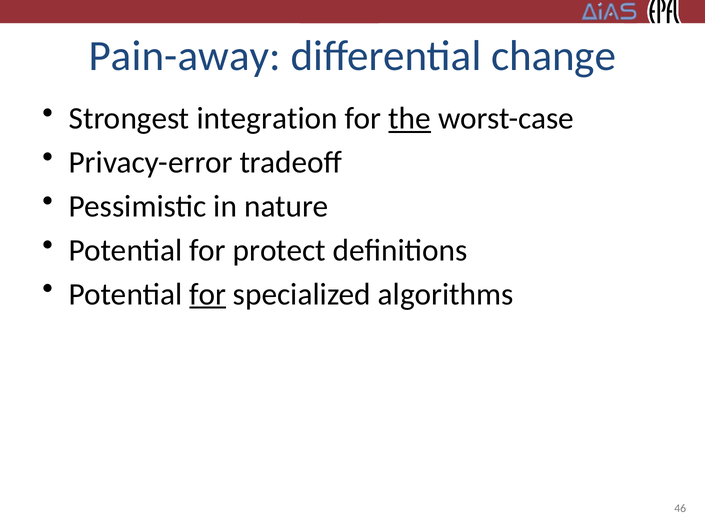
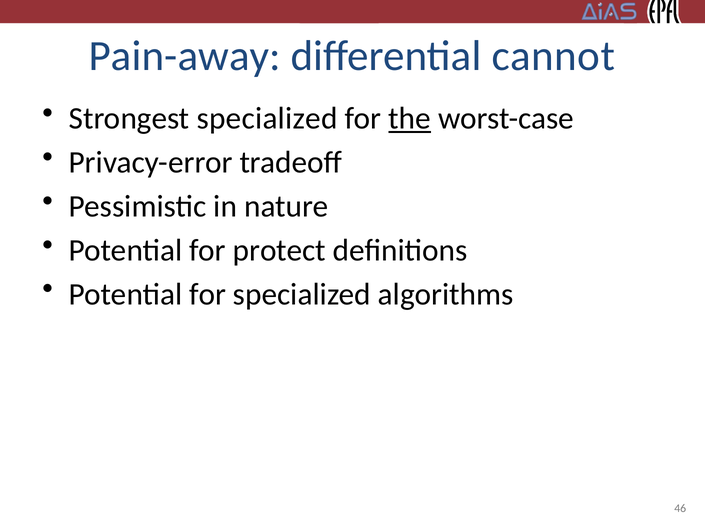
change: change -> cannot (553, 56)
Strongest integration: integration -> specialized (267, 119)
for underline: present -> none (208, 294)
